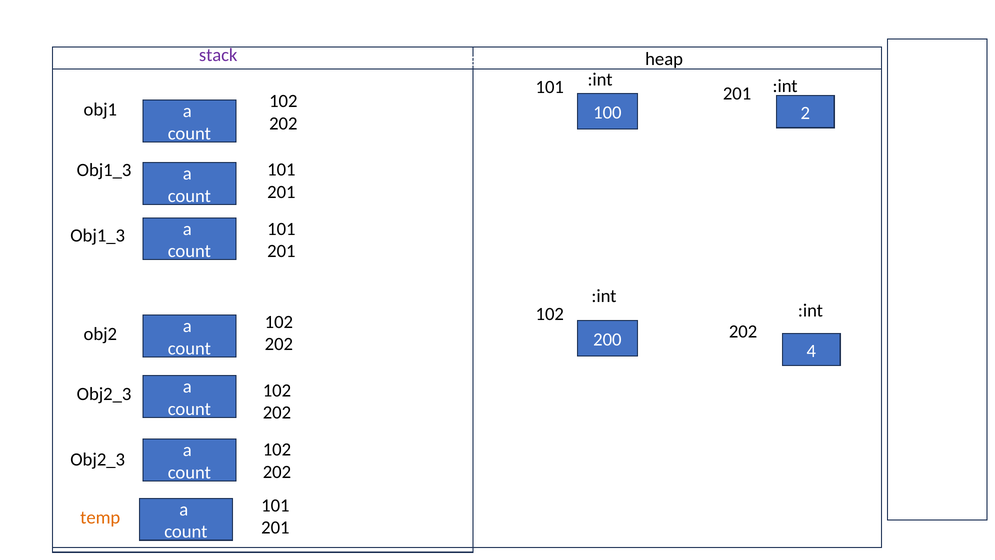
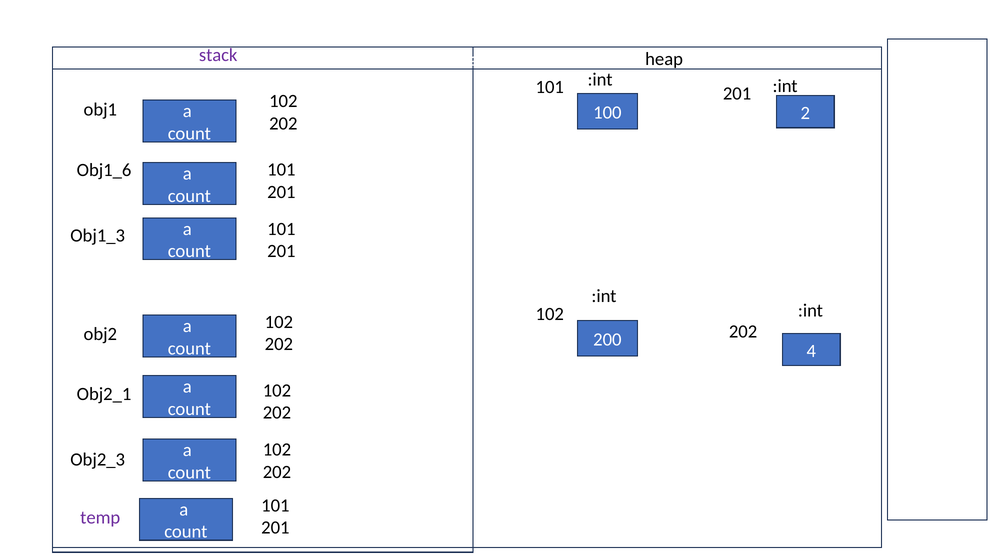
Obj1_3: Obj1_3 -> Obj1_6 (104, 170)
Obj2_3: Obj2_3 -> Obj2_1 (104, 394)
temp colour: orange -> purple (100, 517)
